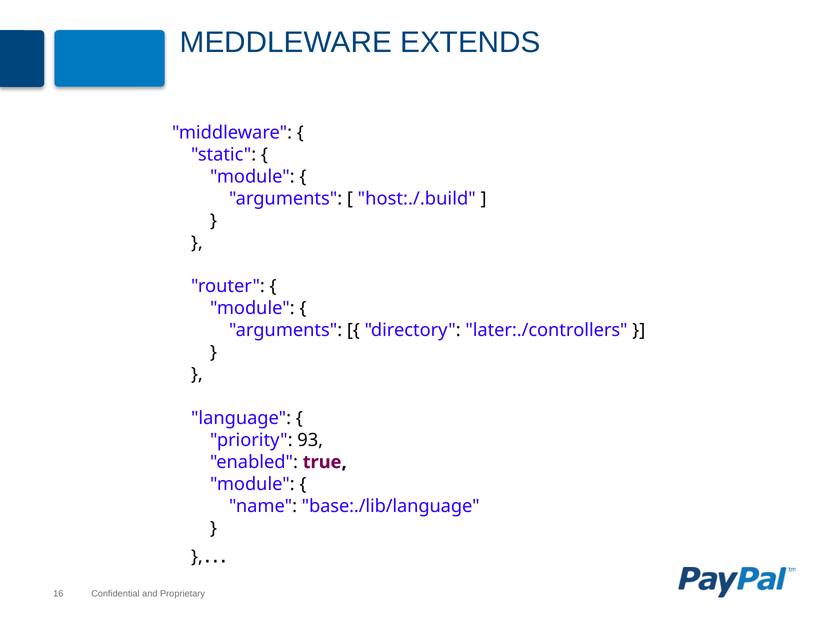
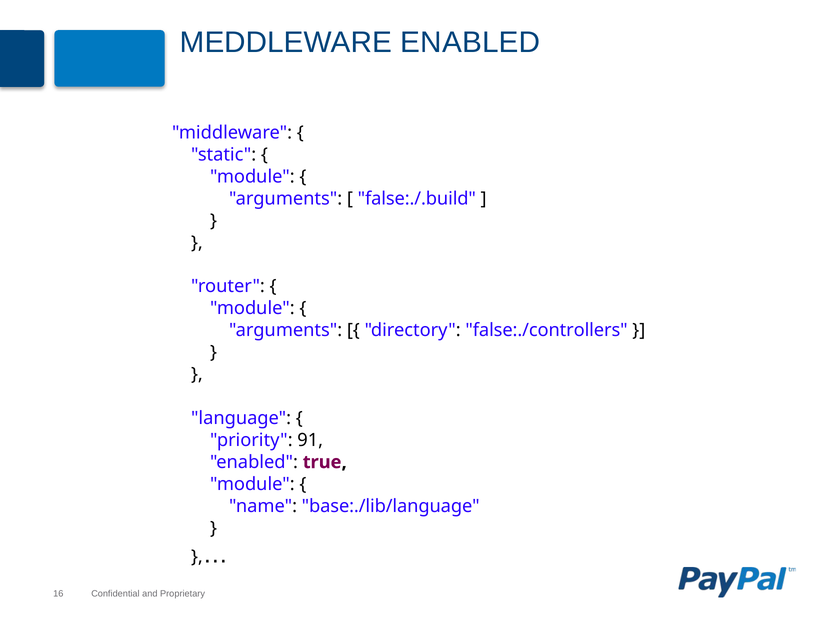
MEDDLEWARE EXTENDS: EXTENDS -> ENABLED (470, 42)
host:./.build: host:./.build -> false:./.build (417, 199)
later:./controllers: later:./controllers -> false:./controllers (547, 330)
93: 93 -> 91 (310, 440)
